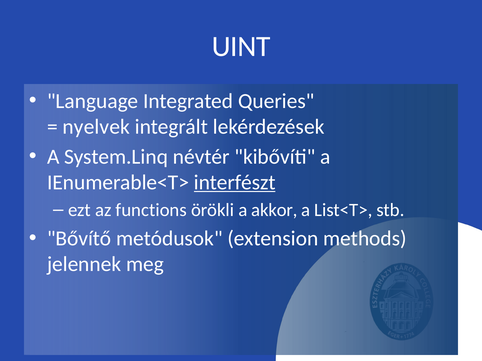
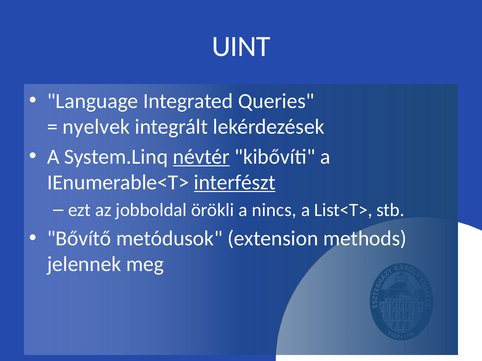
névtér underline: none -> present (201, 157)
functions: functions -> jobboldal (151, 210)
akkor: akkor -> nincs (274, 210)
